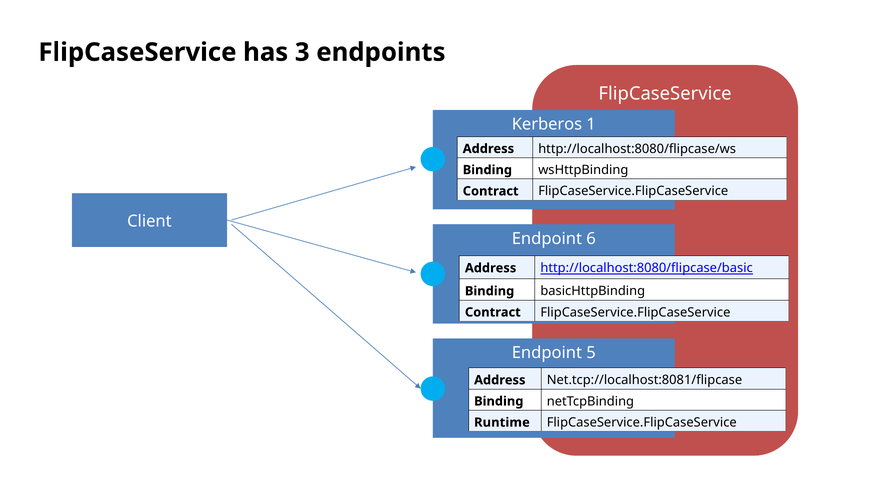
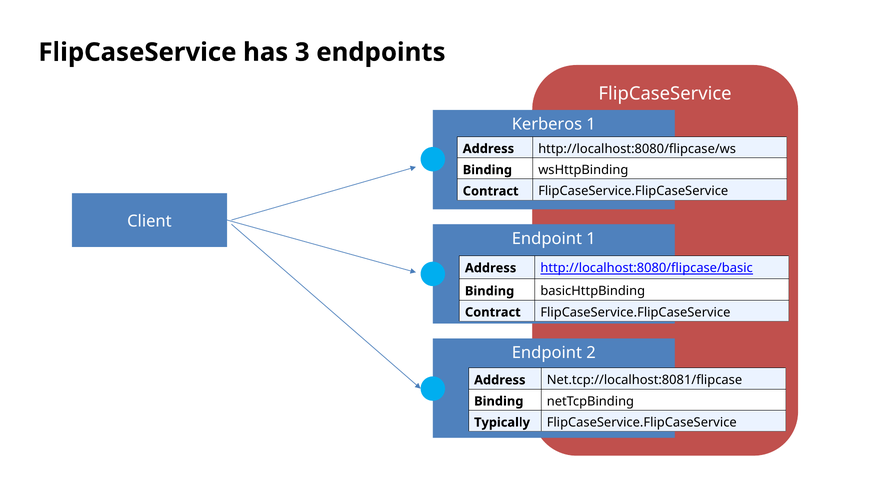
Endpoint 6: 6 -> 1 (591, 239)
5: 5 -> 2 (591, 353)
Runtime: Runtime -> Typically (502, 423)
